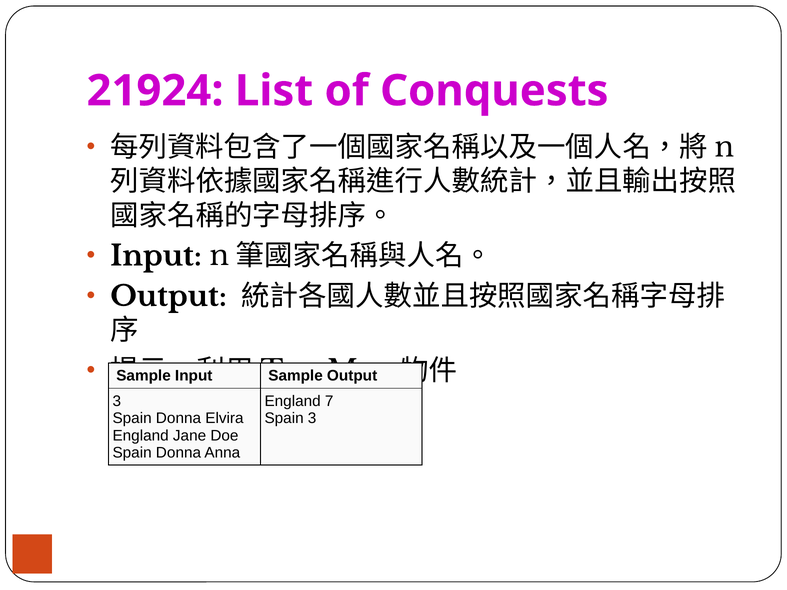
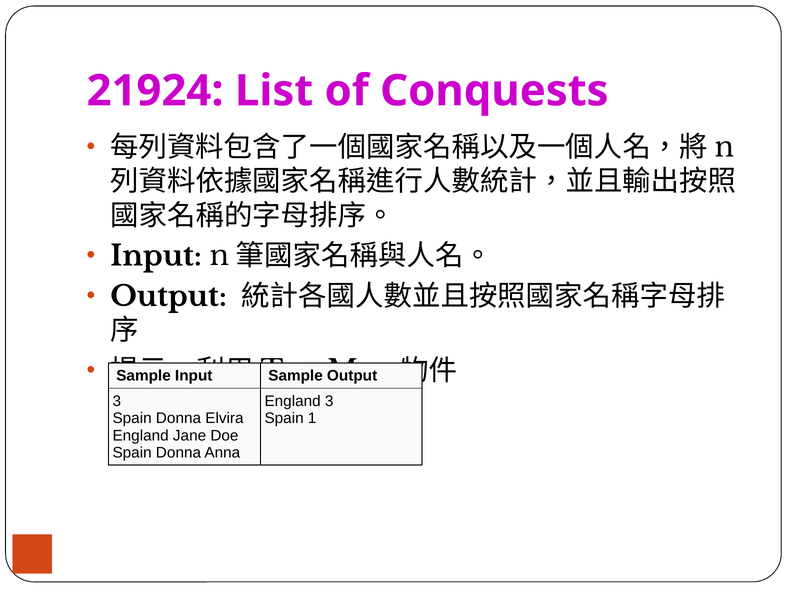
England 7: 7 -> 3 (329, 401)
Spain 3: 3 -> 1 (312, 419)
